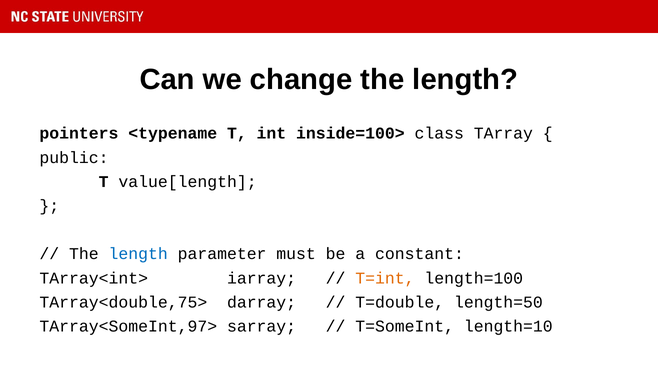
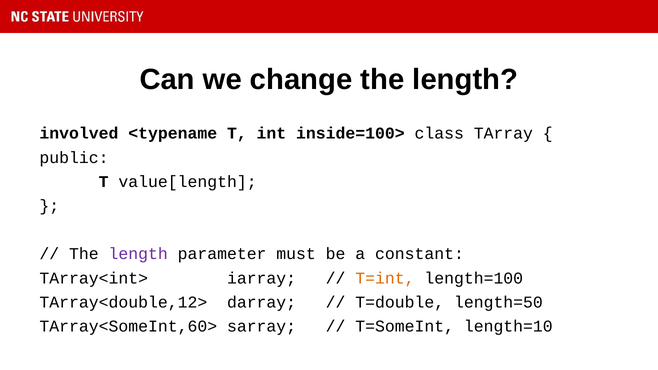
pointers: pointers -> involved (79, 134)
length colour: blue -> purple (138, 254)
TArray<double,75>: TArray<double,75> -> TArray<double,12> (123, 302)
TArray<SomeInt,97>: TArray<SomeInt,97> -> TArray<SomeInt,60> (128, 326)
